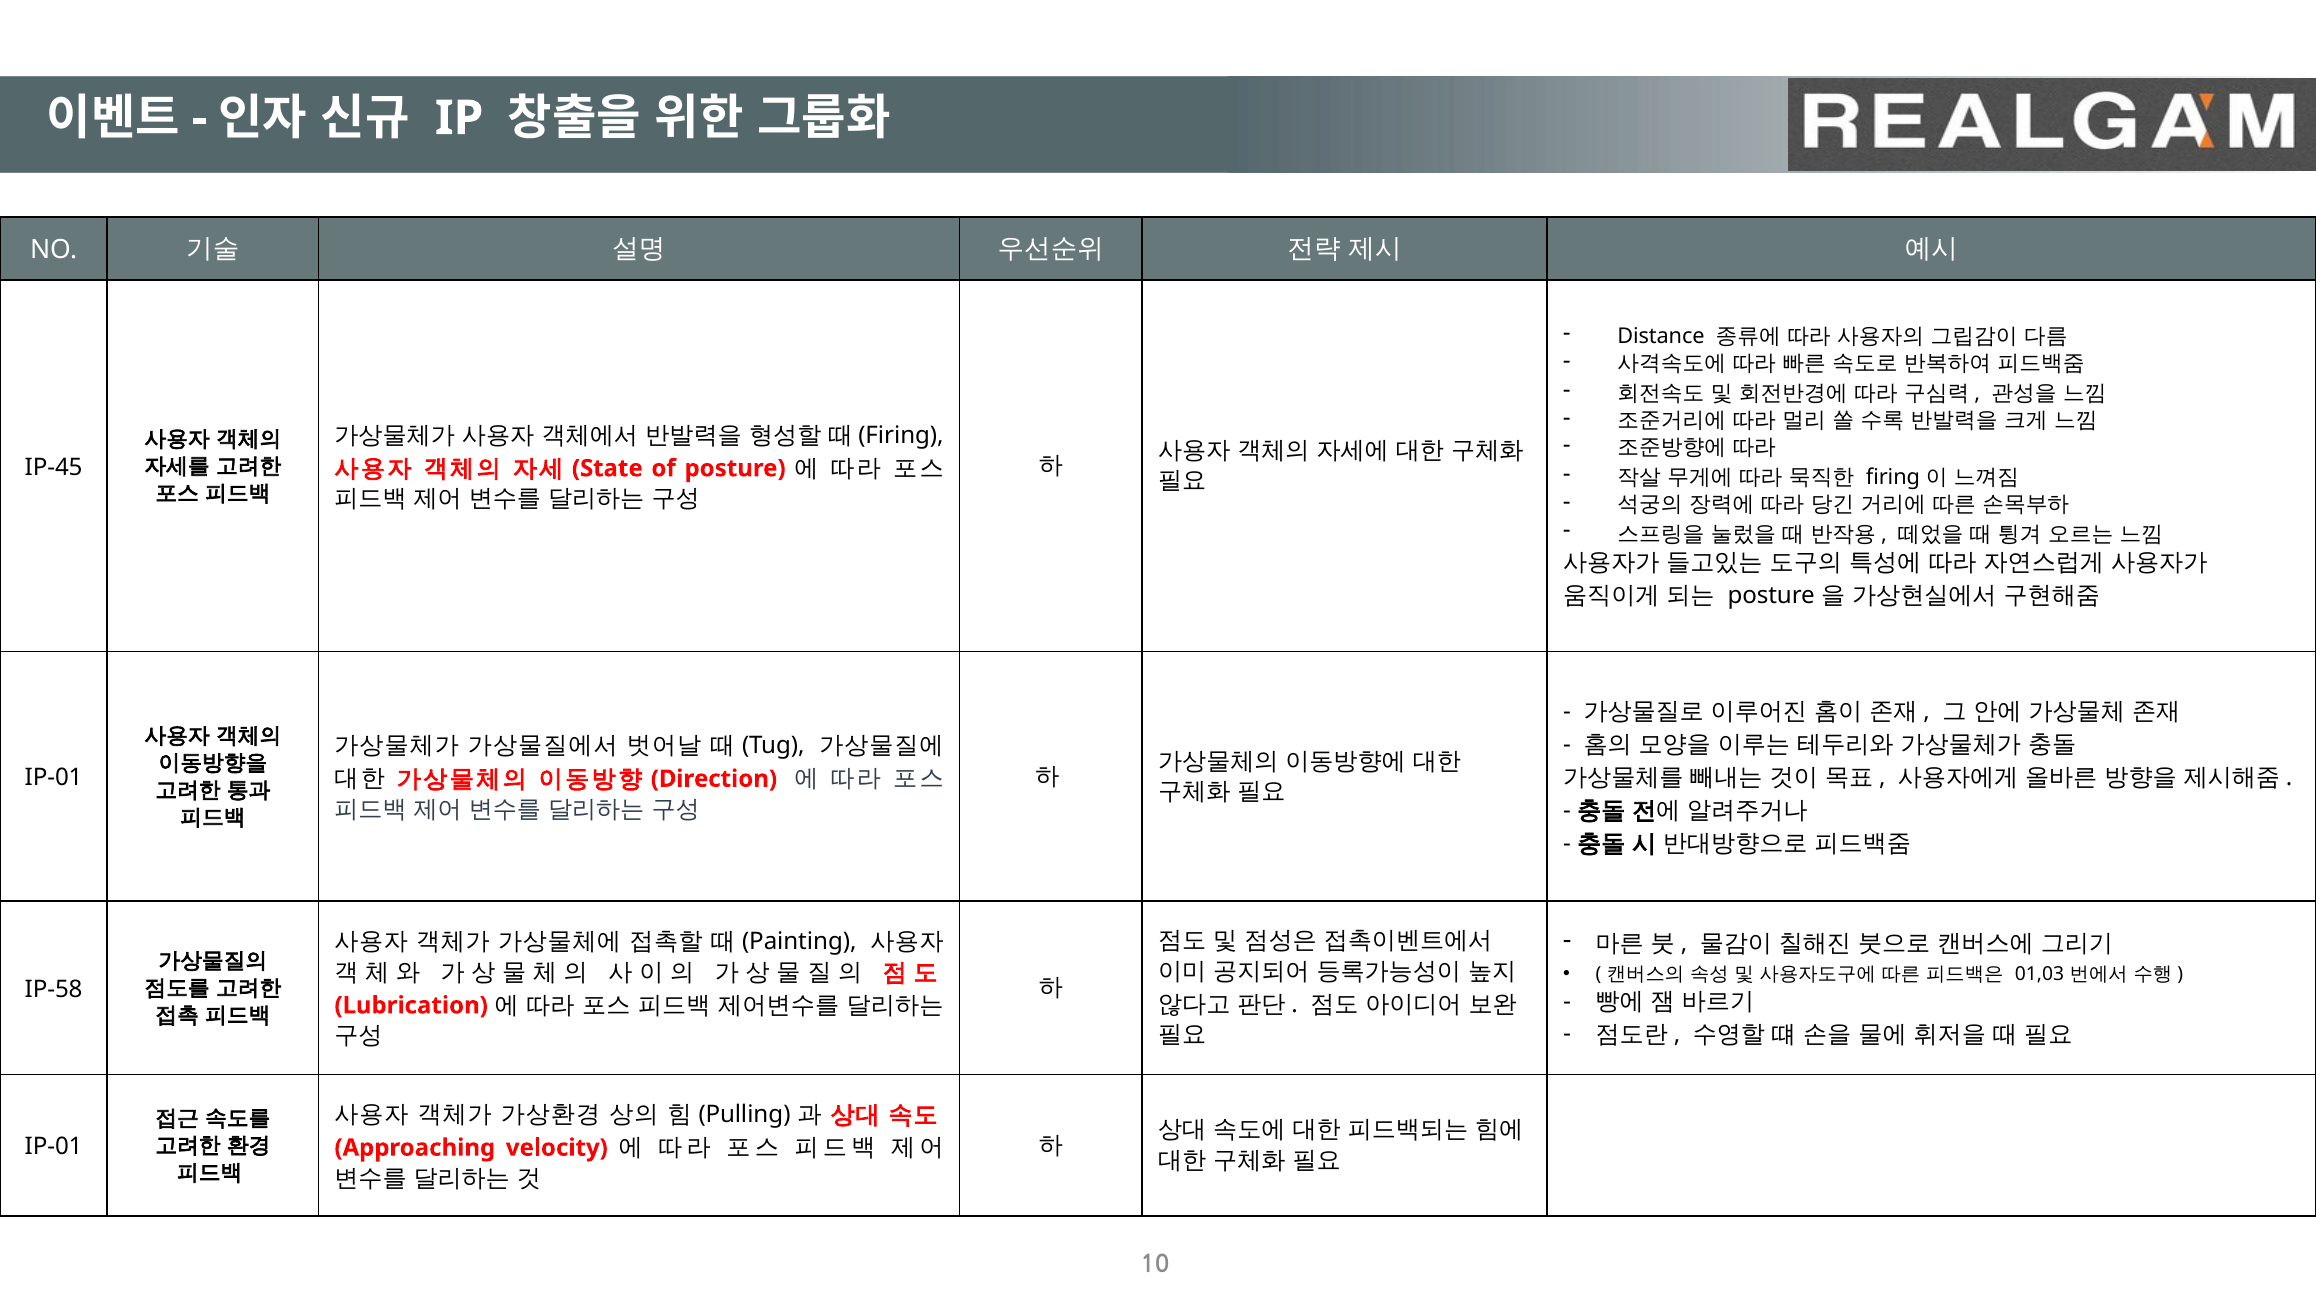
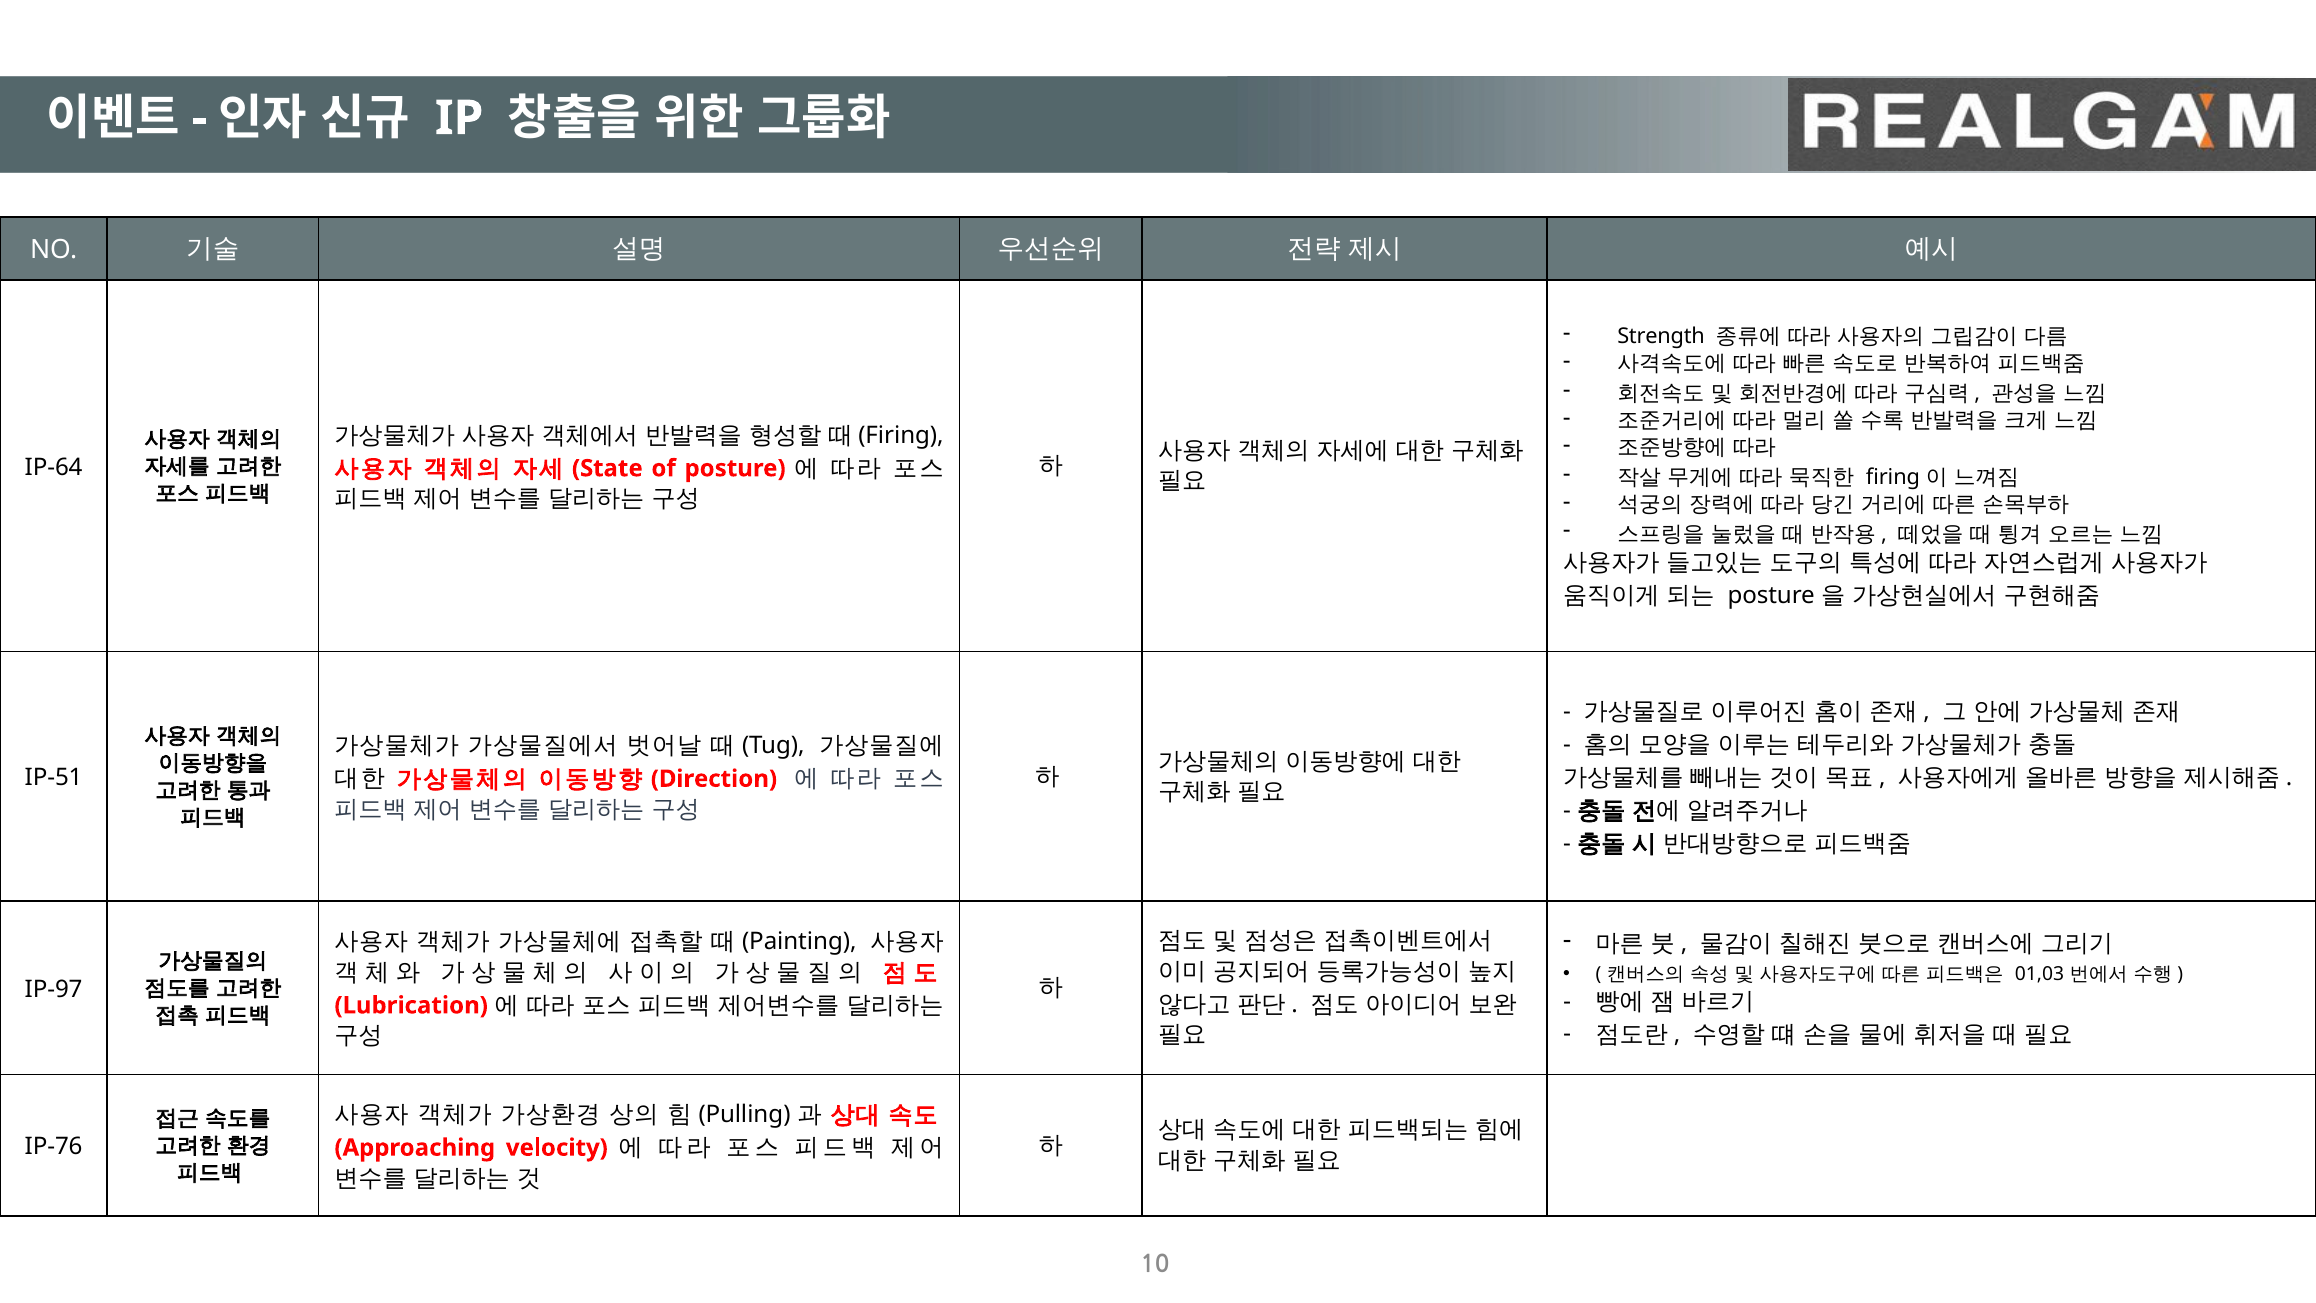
Distance: Distance -> Strength (1661, 336)
IP-45: IP-45 -> IP-64 (54, 467)
IP-01: IP-01 -> IP-51 (54, 778)
IP-58: IP-58 -> IP-97 (54, 989)
IP-01: IP-01 -> IP-76 (54, 1146)
